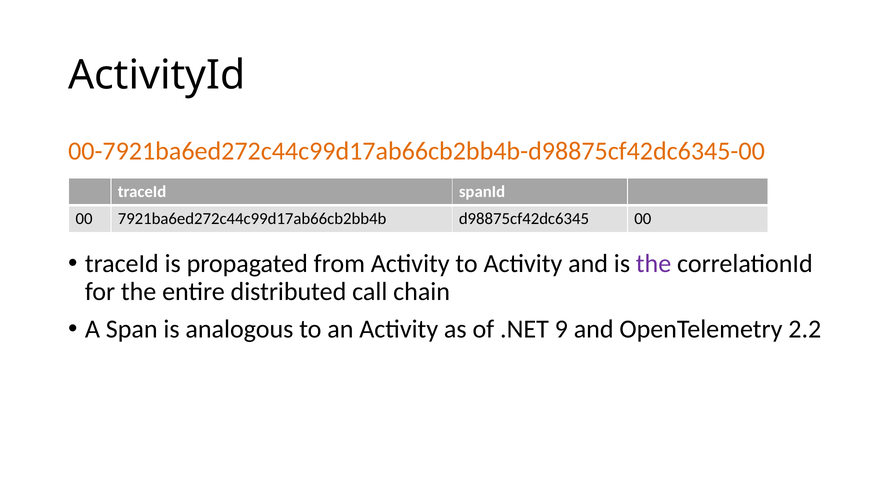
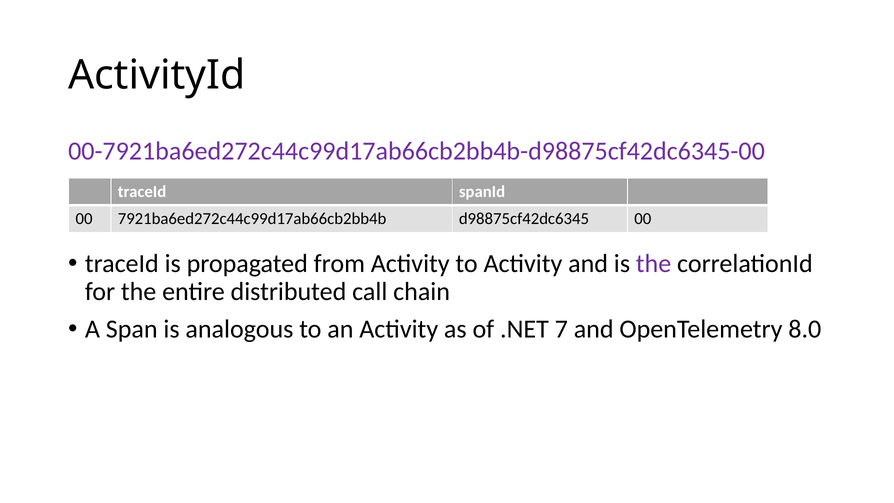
00-7921ba6ed272c44c99d17ab66cb2bb4b-d98875cf42dc6345-00 colour: orange -> purple (416, 151)
9: 9 -> 7 (561, 329)
2.2: 2.2 -> 8.0 (805, 329)
